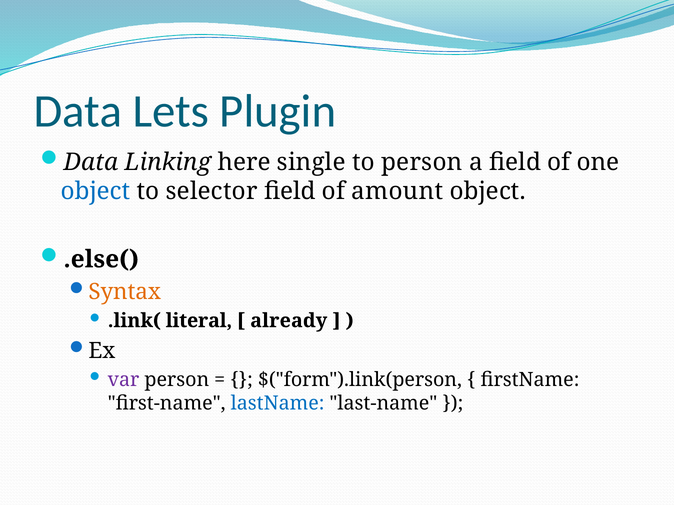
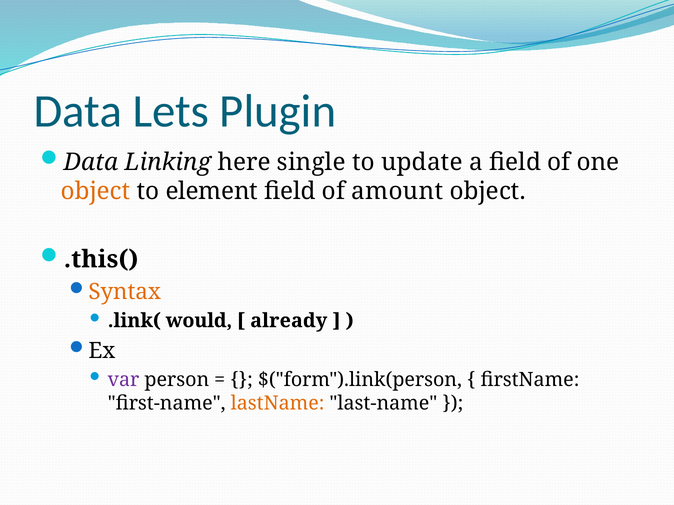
to person: person -> update (422, 162)
object colour: blue -> orange (95, 191)
selector: selector -> element (212, 191)
.else(: .else( -> .this( (101, 260)
literal: literal -> would (199, 321)
lastName colour: blue -> orange (278, 404)
